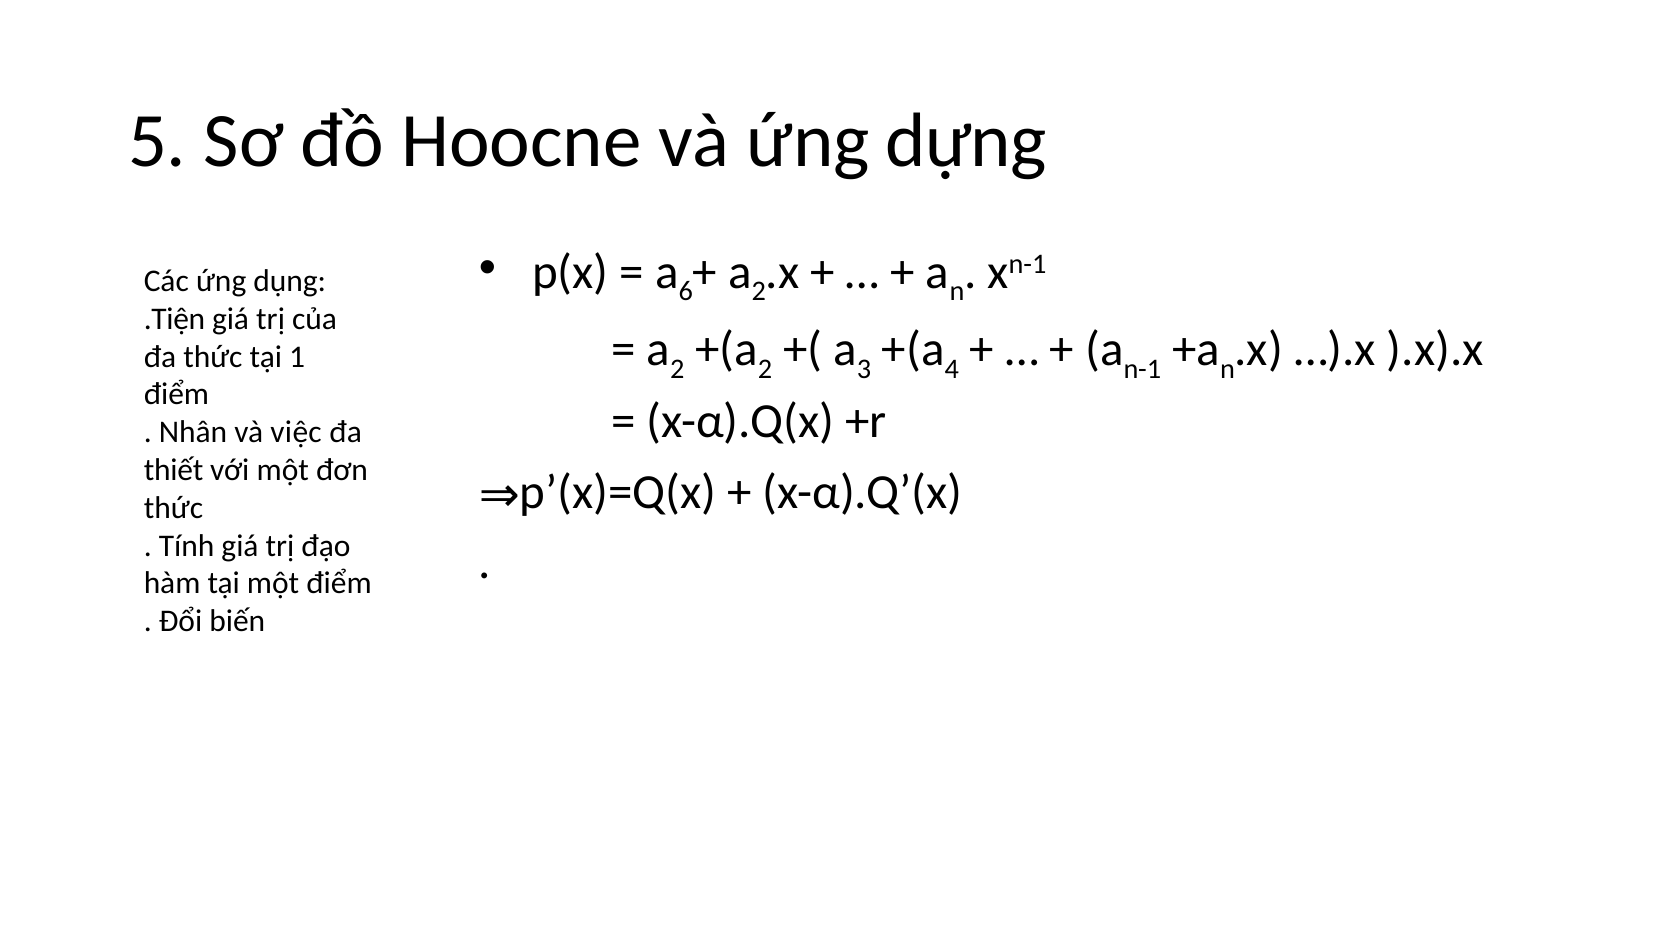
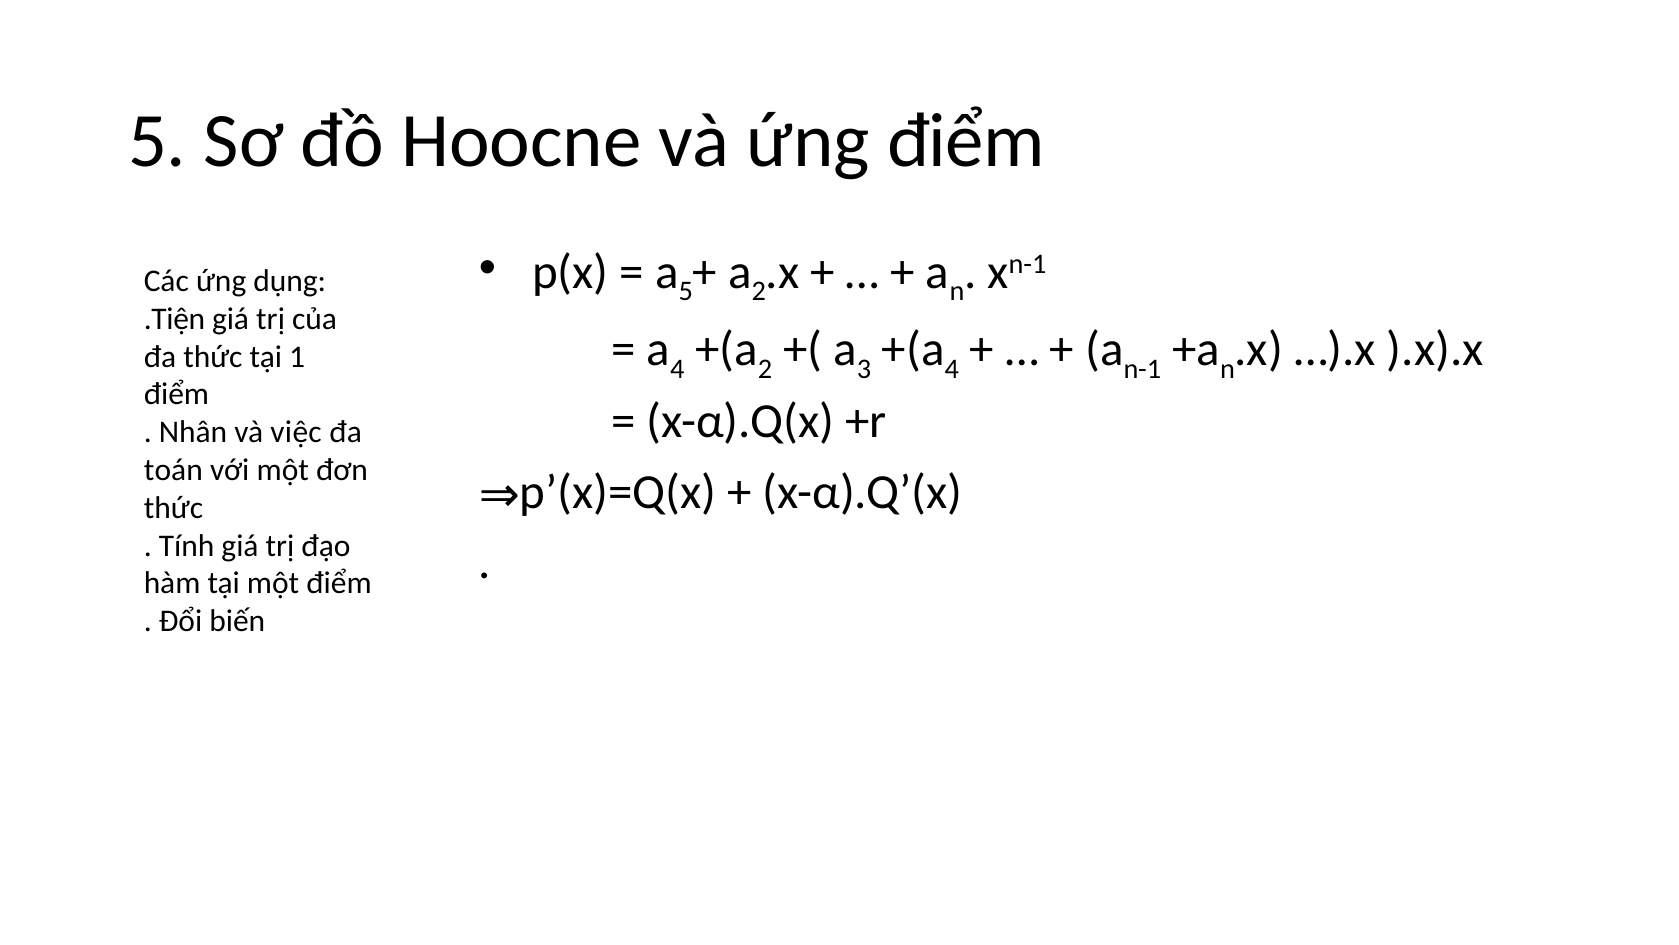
ứng dựng: dựng -> điểm (966, 141)
6: 6 -> 5 (686, 291)
2: 2 -> 4 (677, 369)
thiết: thiết -> toán (173, 470)
